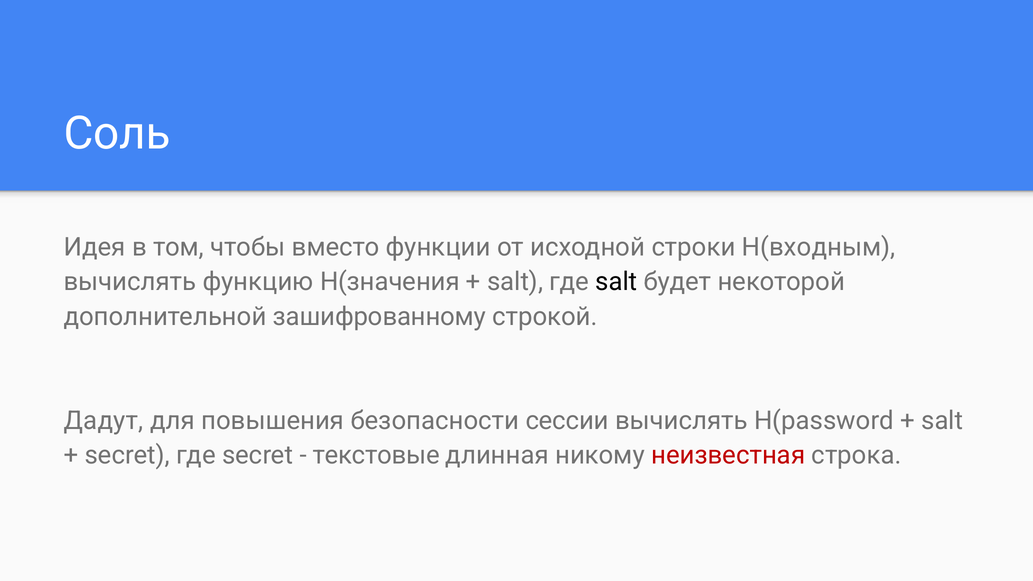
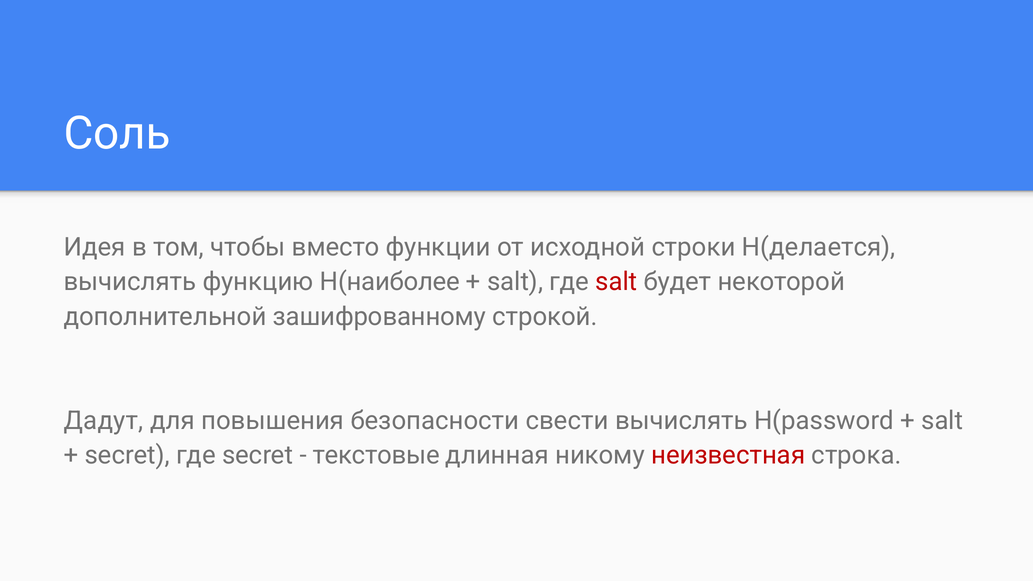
H(входным: H(входным -> H(делается (819, 247)
H(значения: H(значения -> H(наиболее (390, 282)
salt colour: black -> red (616, 282)
сессии: сессии -> свести (567, 421)
